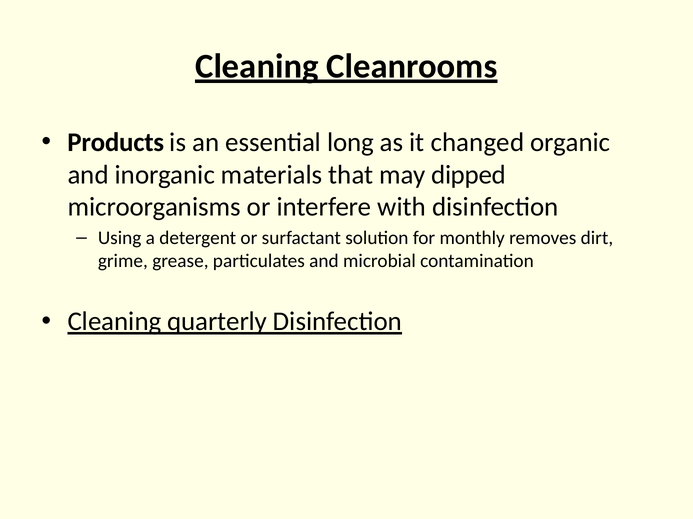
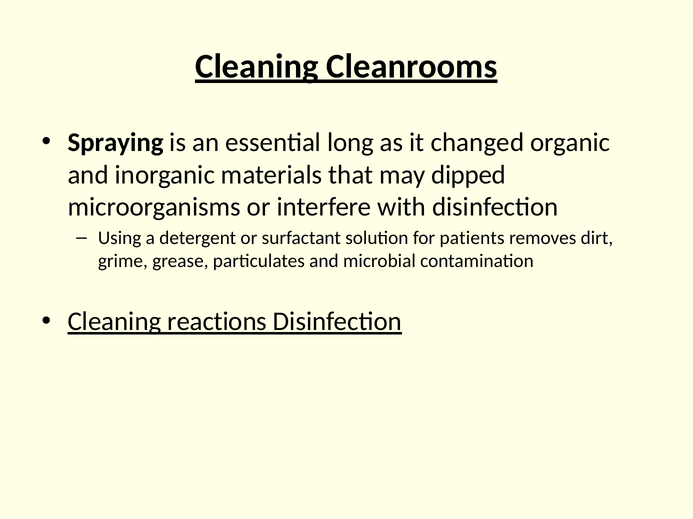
Products: Products -> Spraying (116, 143)
monthly: monthly -> patients (472, 238)
quarterly: quarterly -> reactions (217, 322)
